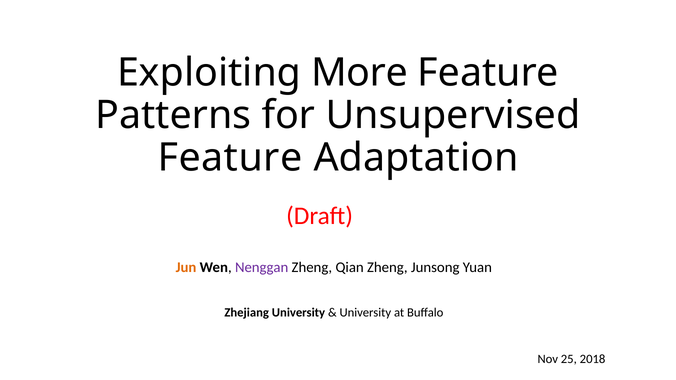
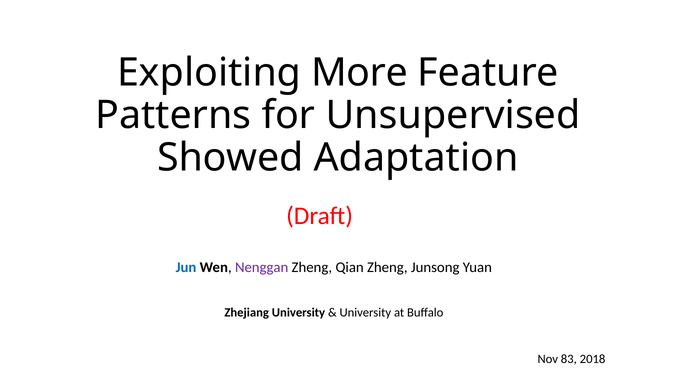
Feature: Feature -> Showed (230, 158)
Jun colour: orange -> blue (186, 268)
25: 25 -> 83 (569, 359)
